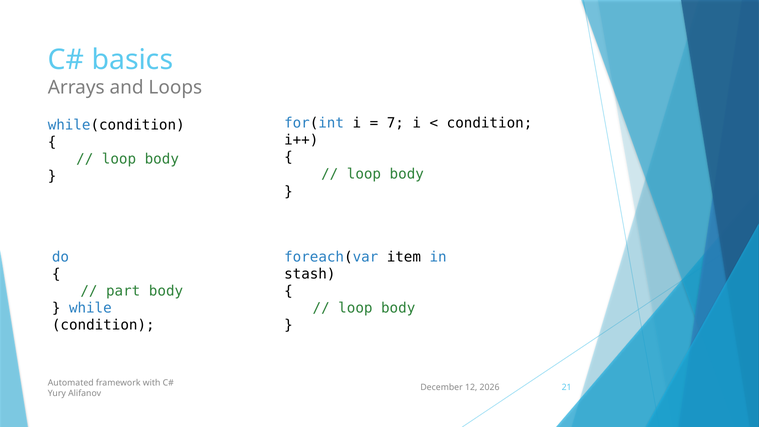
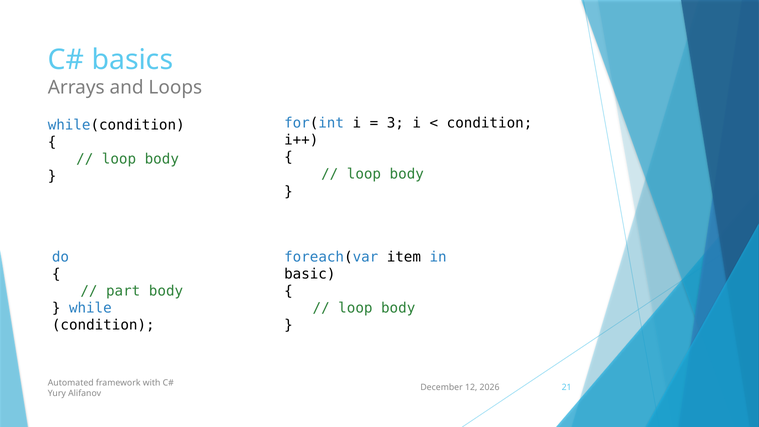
7: 7 -> 3 (395, 123)
stash: stash -> basic (310, 274)
